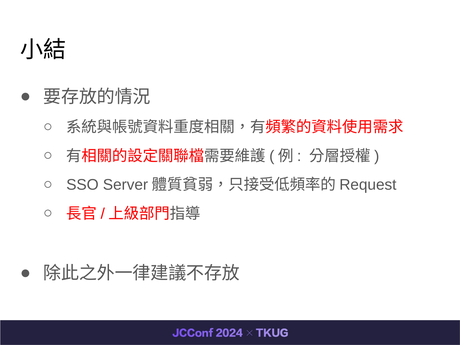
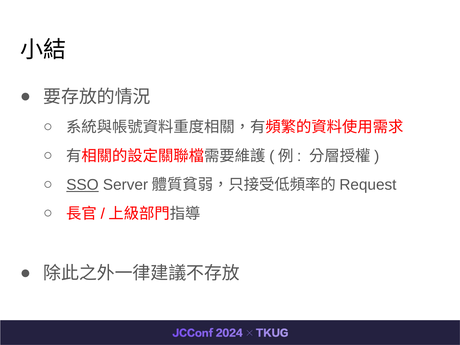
SSO underline: none -> present (82, 185)
